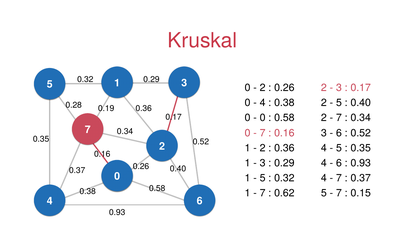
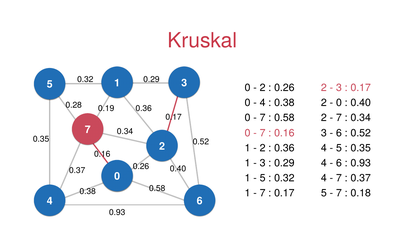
5: 5 -> 0 (339, 103)
0: 0 -> 7 (263, 118)
0.62: 0.62 -> 0.17 (284, 193)
0.15: 0.15 -> 0.18 (361, 193)
